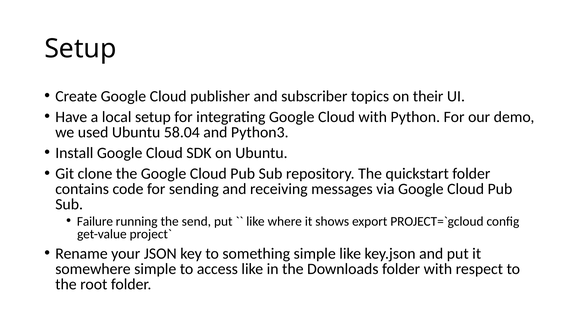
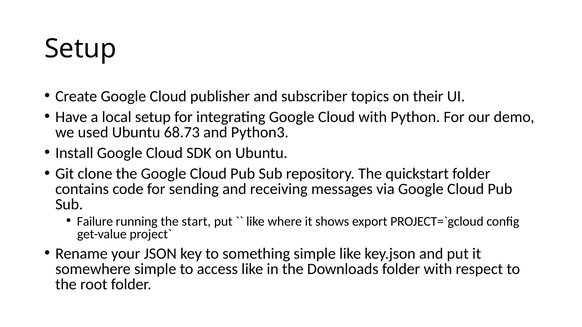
58.04: 58.04 -> 68.73 (182, 132)
send: send -> start (196, 222)
